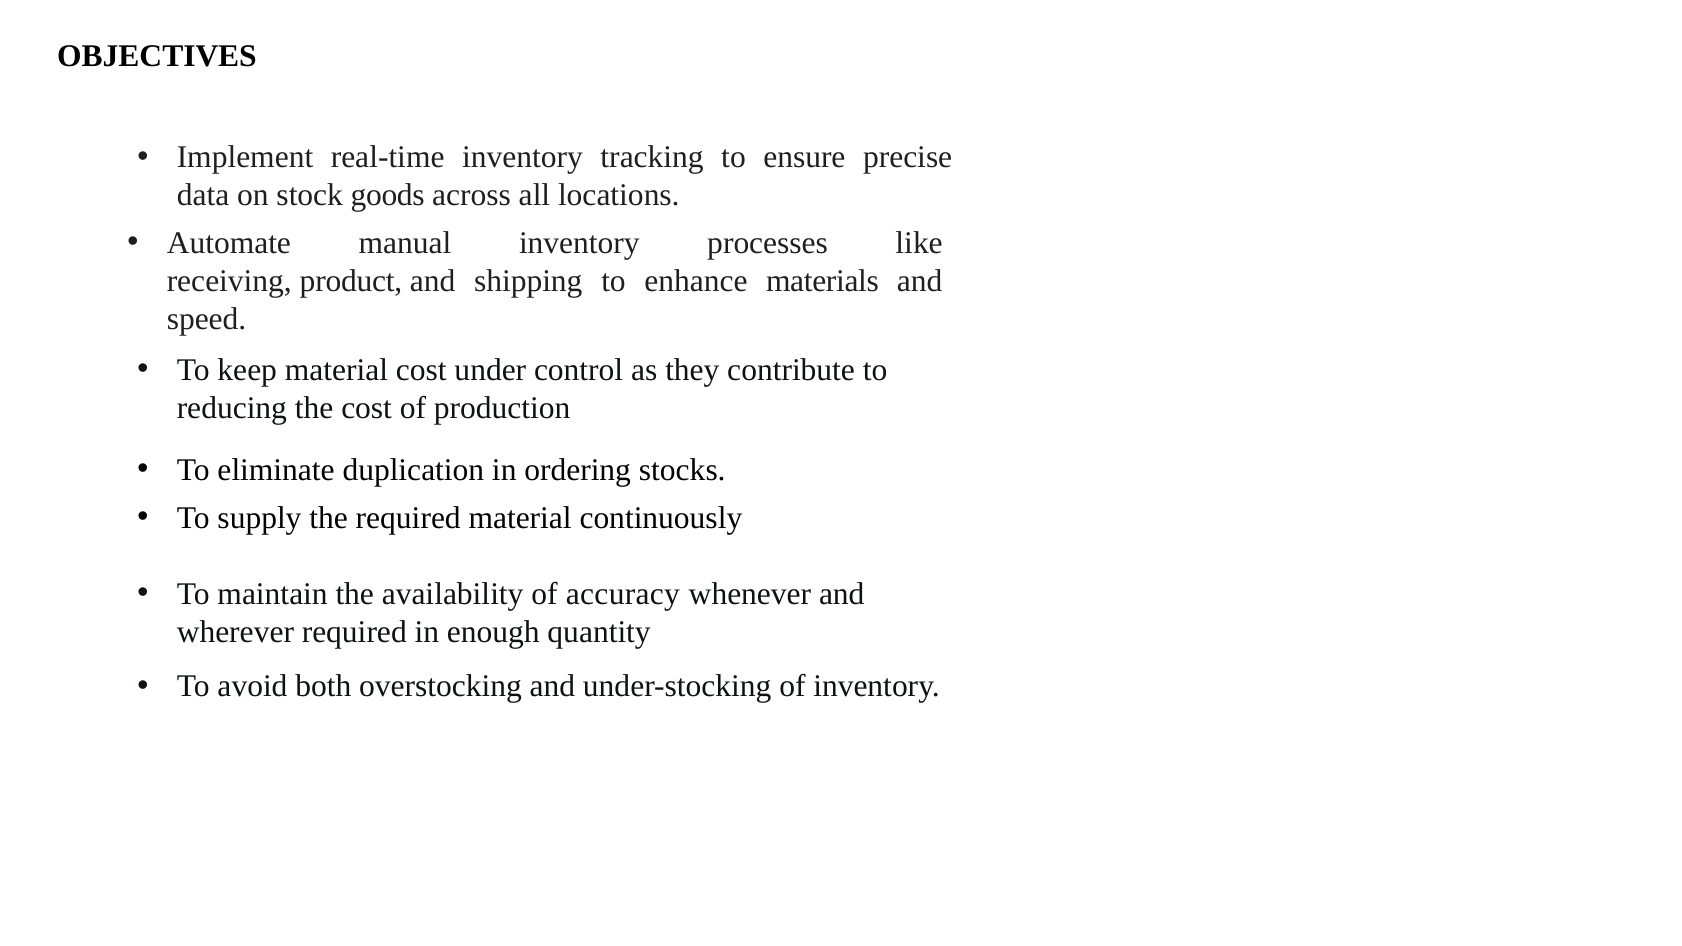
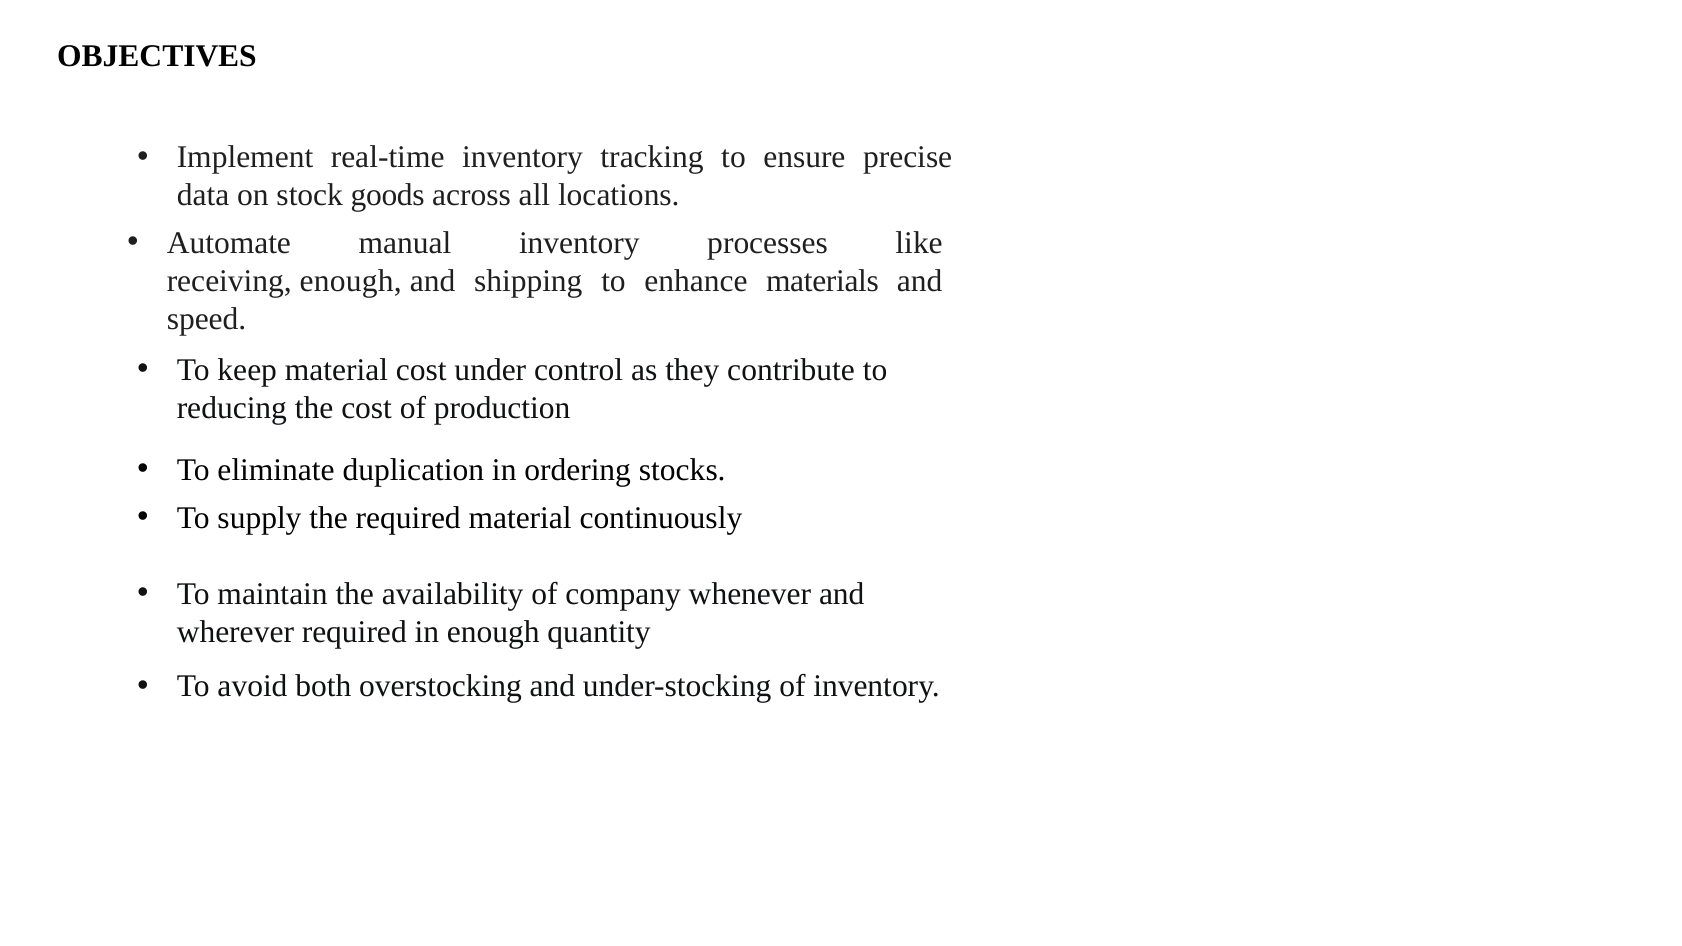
receiving product: product -> enough (351, 281)
accuracy: accuracy -> company (623, 594)
